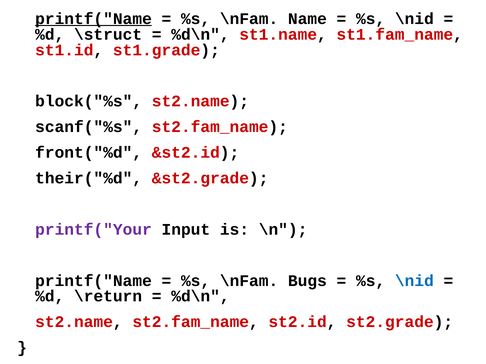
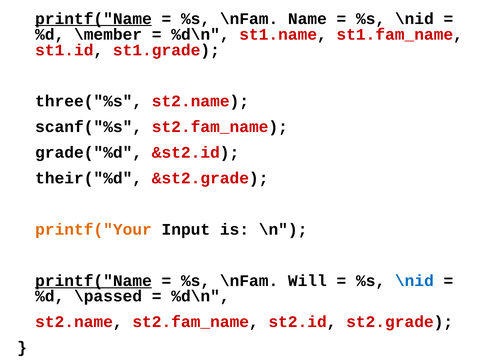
\struct: \struct -> \member (108, 35)
block("%s: block("%s -> three("%s (89, 101)
front("%d: front("%d -> grade("%d (89, 153)
printf("Your colour: purple -> orange (93, 230)
printf("Name underline: none -> present (93, 281)
Bugs: Bugs -> Will (307, 281)
\return: \return -> \passed (108, 297)
